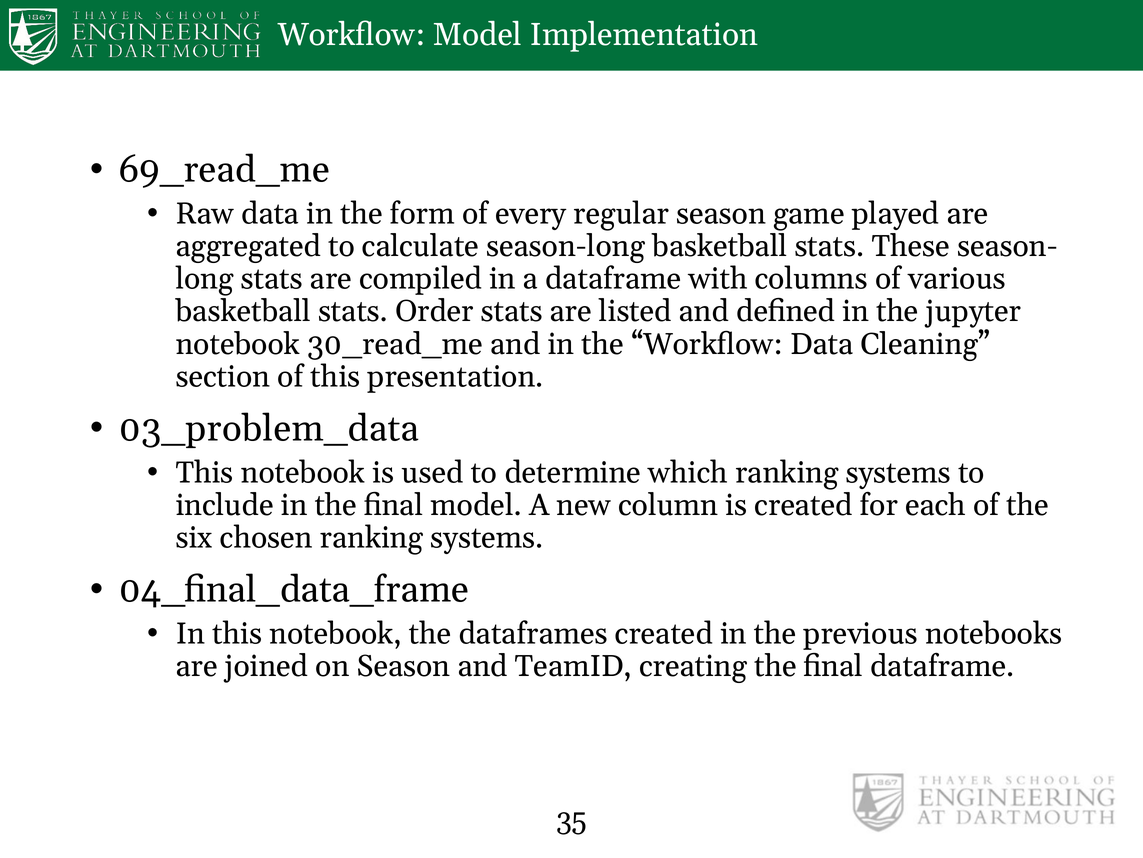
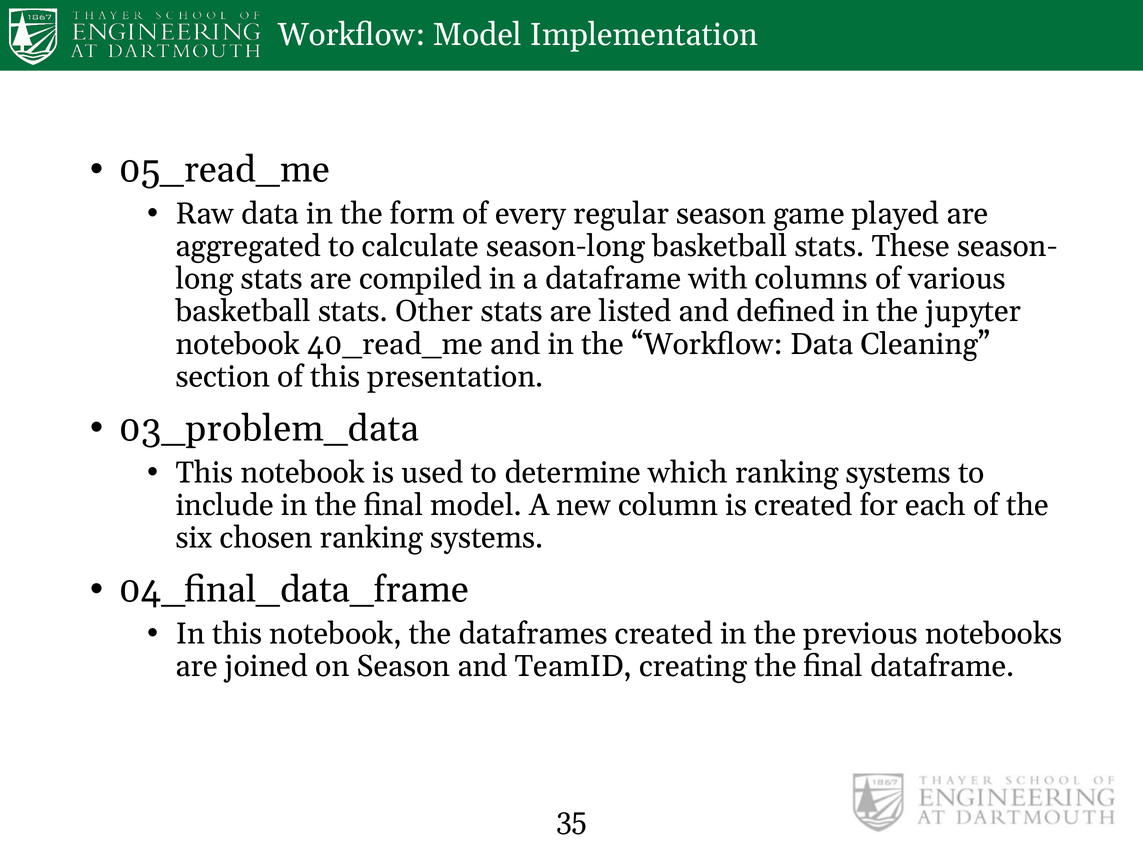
69_read_me: 69_read_me -> 05_read_me (224, 170)
Order: Order -> Other (434, 311)
30_read_me: 30_read_me -> 40_read_me (395, 344)
